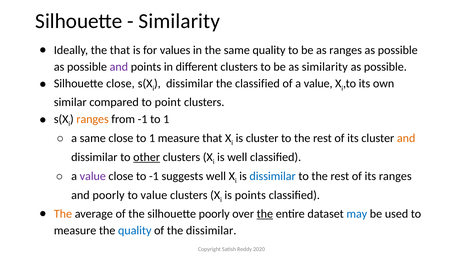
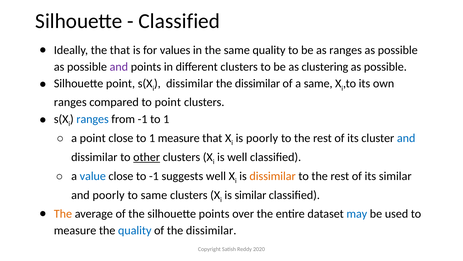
Similarity: Similarity -> Classified (179, 21)
as similarity: similarity -> clustering (325, 67)
Silhouette close: close -> point (121, 83)
classified: classified -> dissimilar (258, 83)
of a value: value -> same (318, 83)
similar: similar -> ranges (70, 102)
ranges colour: orange -> blue (93, 119)
a same: same -> point (93, 138)
is cluster: cluster -> poorly (262, 138)
and colour: orange -> blue (406, 138)
value colour: purple -> blue (93, 176)
dissimilar colour: blue -> orange (273, 176)
its ranges: ranges -> similar (395, 176)
to value: value -> same (154, 195)
is points: points -> similar (250, 195)
silhouette poorly: poorly -> points (214, 213)
the underline: present -> none (265, 213)
